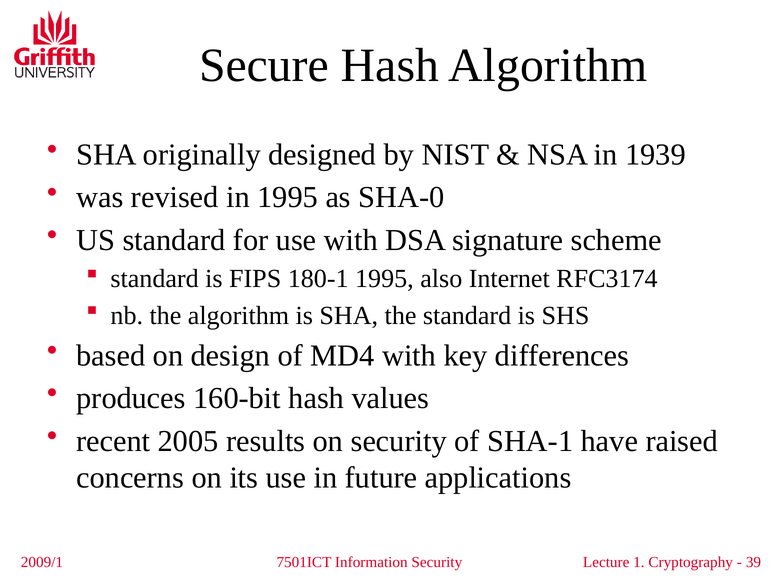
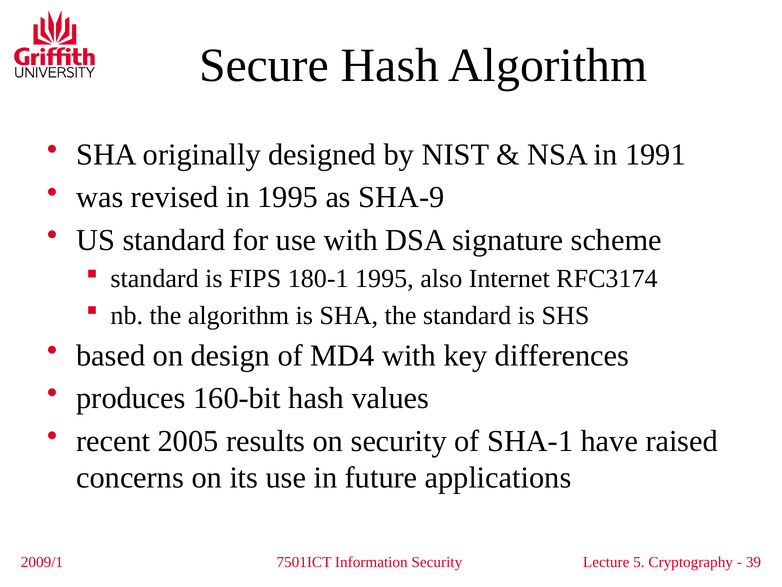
1939: 1939 -> 1991 (655, 155)
SHA-0: SHA-0 -> SHA-9 (401, 197)
1: 1 -> 5 (639, 561)
